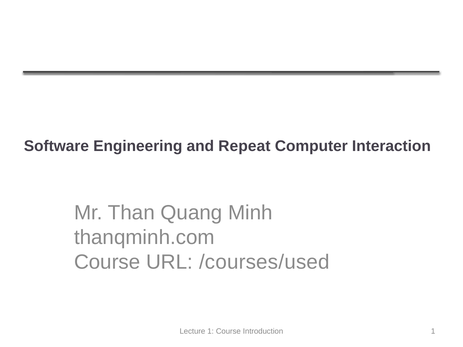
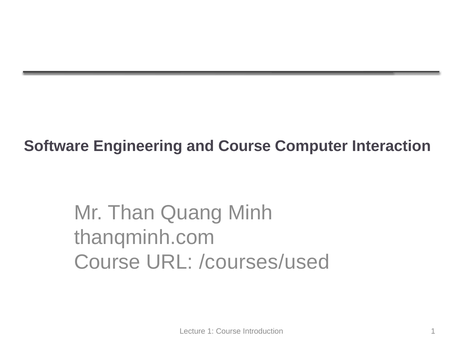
and Repeat: Repeat -> Course (245, 146)
